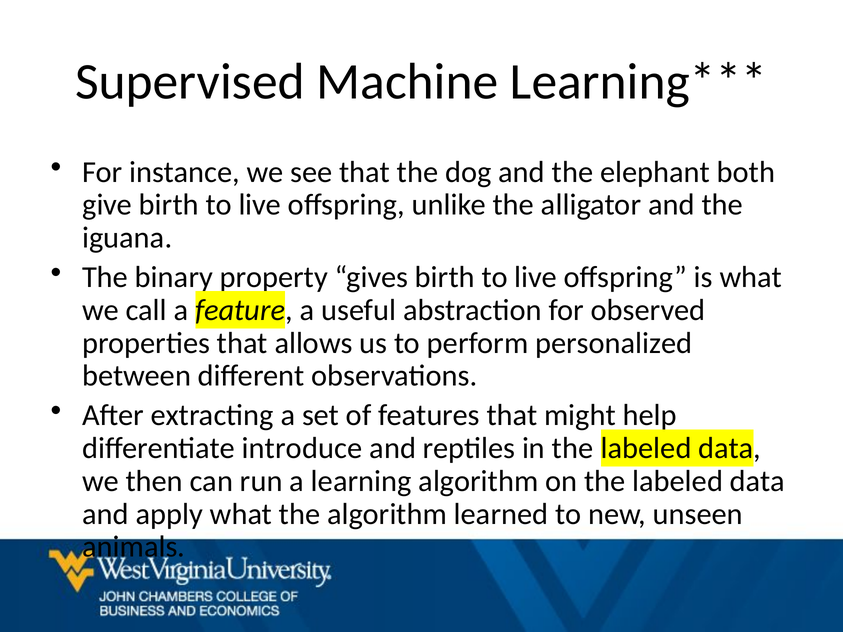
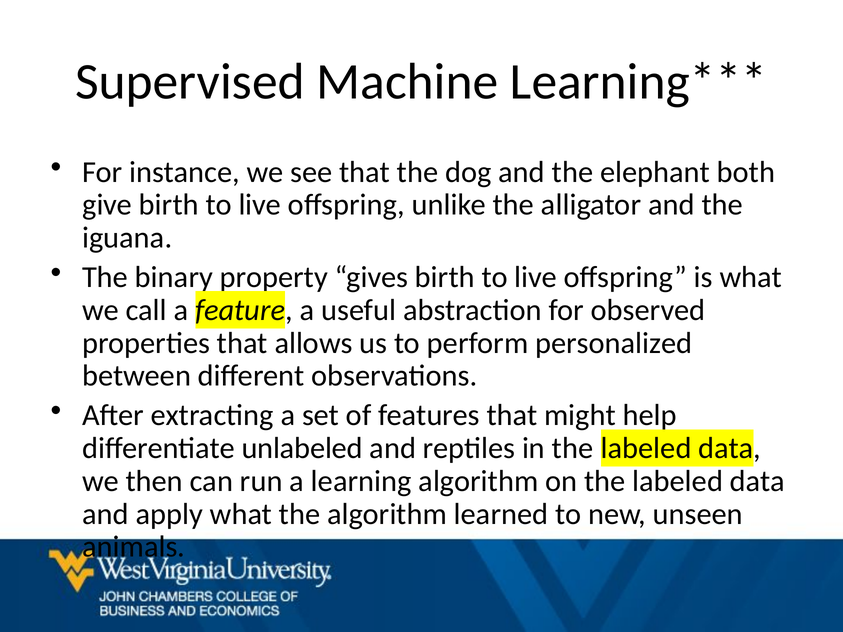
introduce: introduce -> unlabeled (302, 448)
